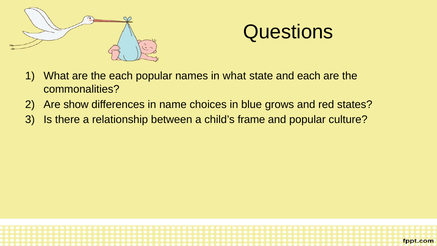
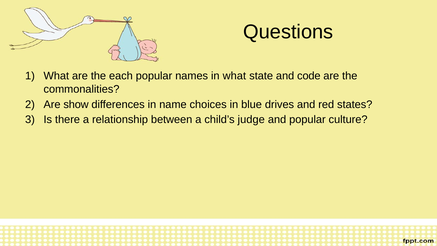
and each: each -> code (309, 76)
grows: grows -> drives (279, 104)
frame: frame -> judge (251, 120)
